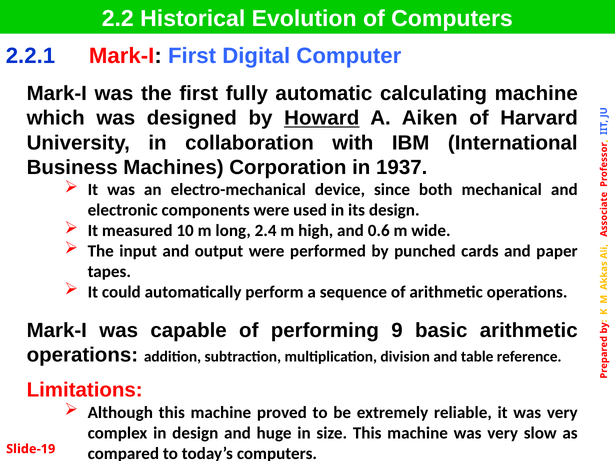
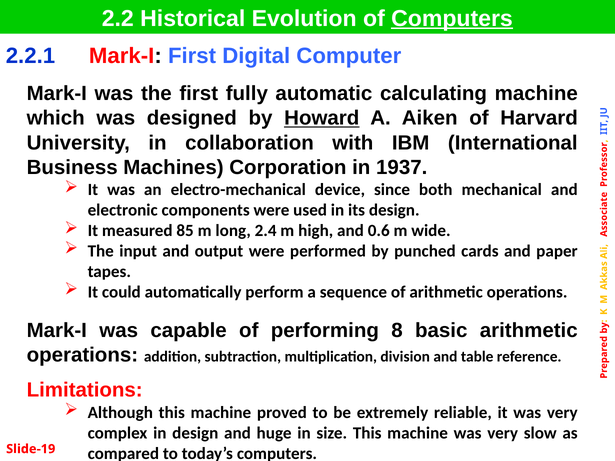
Computers underline: none -> present (452, 18)
10: 10 -> 85 (185, 231)
9: 9 -> 8 (397, 330)
